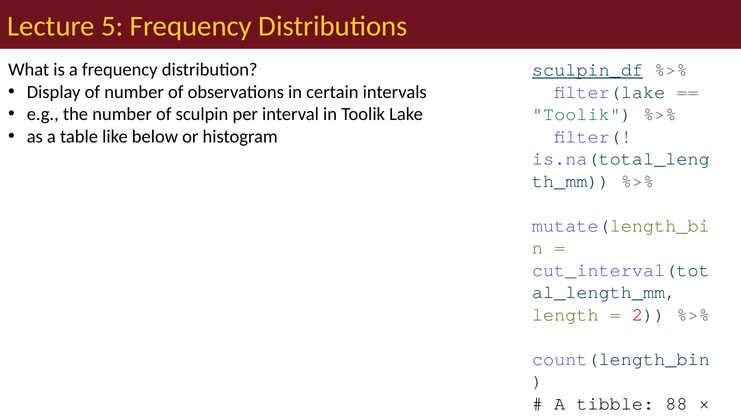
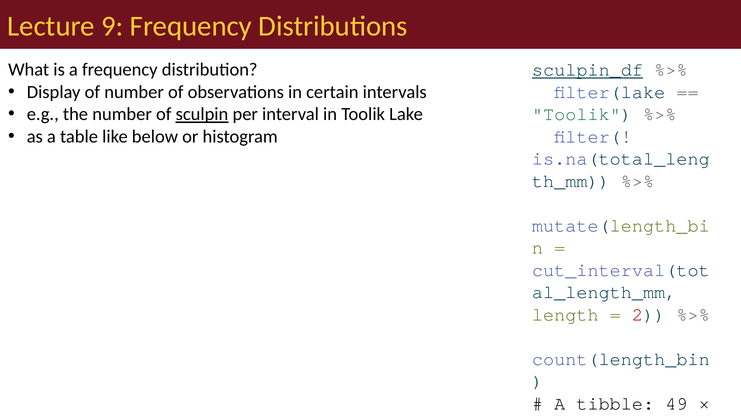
Lecture 5: 5 -> 9 (112, 26)
sculpin underline: none -> present (202, 114)
88: 88 -> 49 (676, 403)
